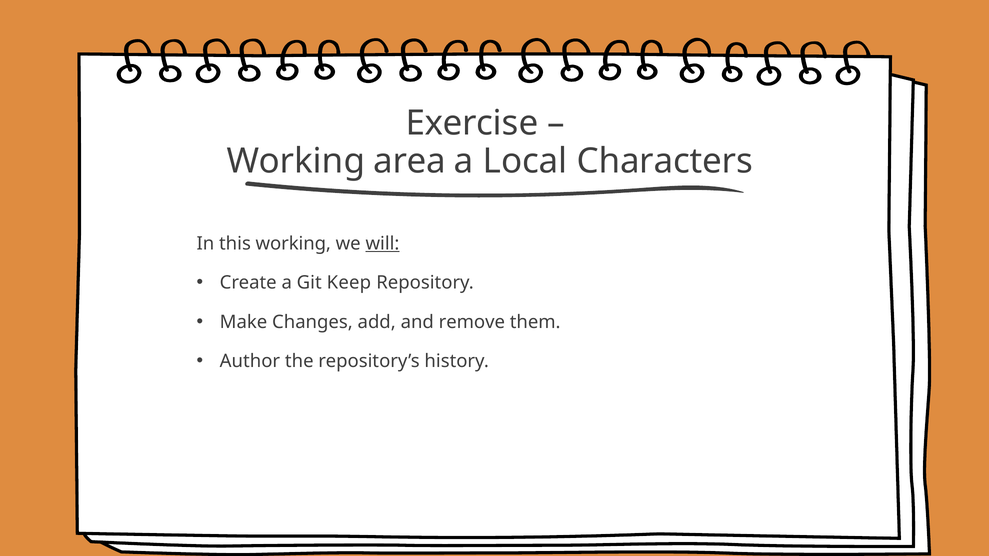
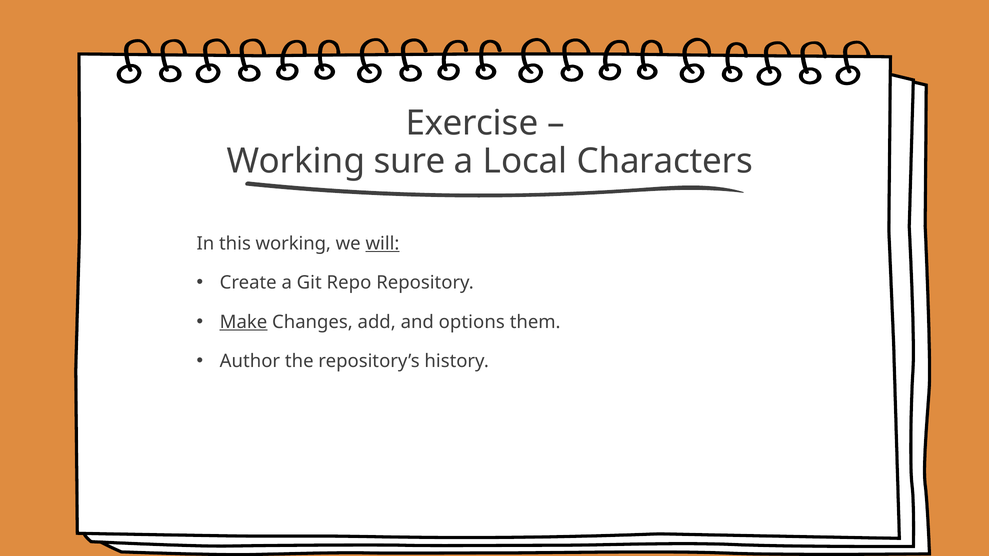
area: area -> sure (410, 161)
Keep: Keep -> Repo (349, 283)
Make underline: none -> present (244, 322)
remove: remove -> options (472, 322)
